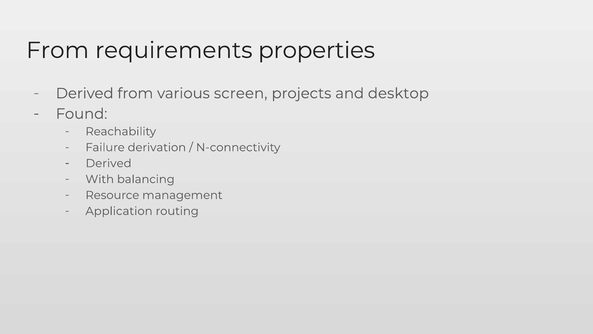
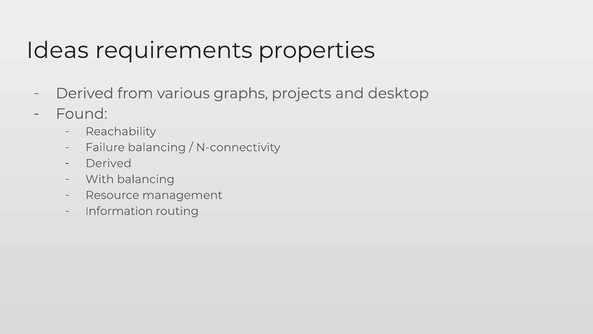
From: From -> Ideas (57, 50)
screen: screen -> graphs (241, 93)
Failure derivation: derivation -> balancing (157, 147)
Application: Application -> Information (119, 211)
